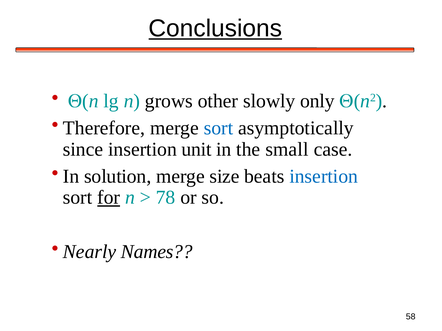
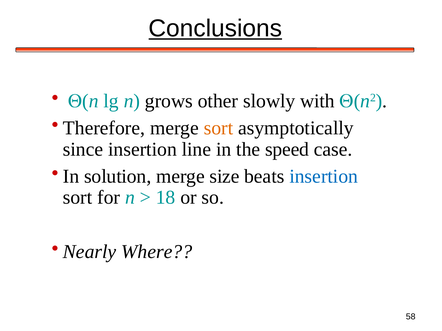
only: only -> with (317, 101)
sort colour: blue -> orange (218, 128)
unit: unit -> line (196, 149)
small: small -> speed (287, 149)
for underline: present -> none (109, 198)
78: 78 -> 18 (166, 198)
Names: Names -> Where (157, 252)
